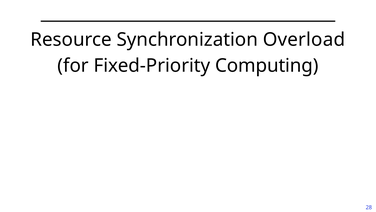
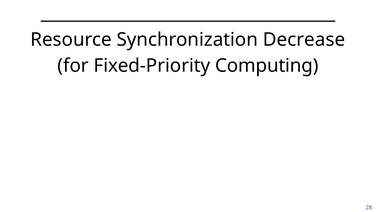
Overload: Overload -> Decrease (304, 40)
